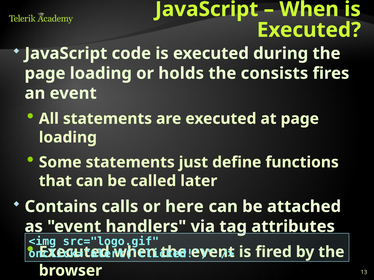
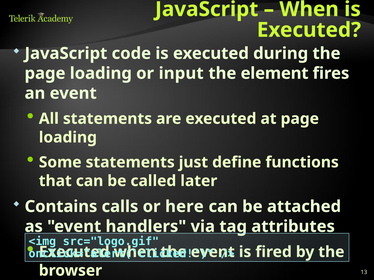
holds: holds -> input (181, 73)
consists: consists -> element (275, 73)
